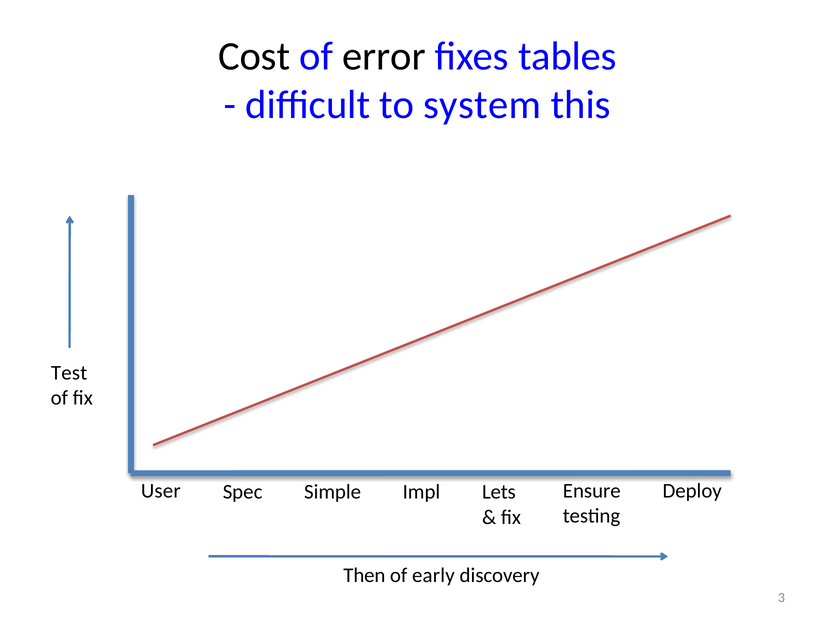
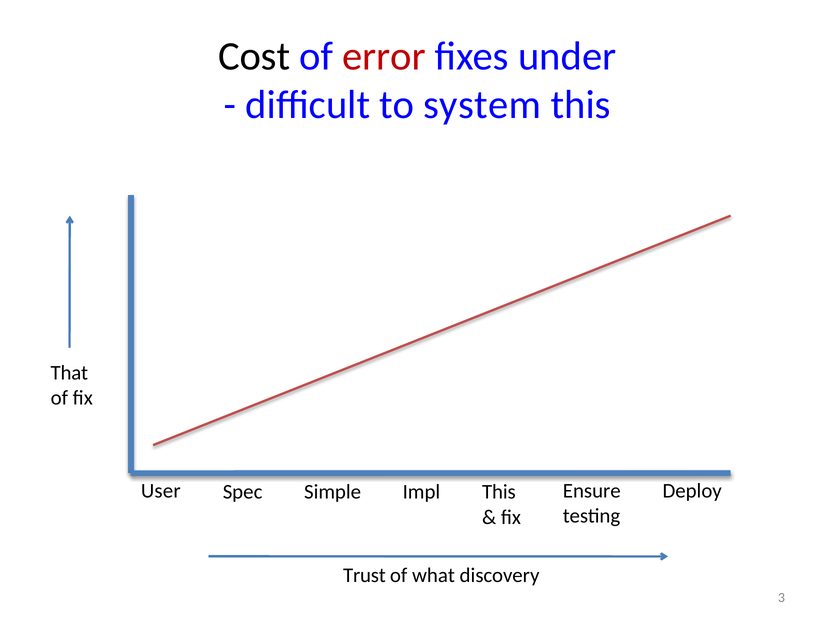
error colour: black -> red (384, 56)
tables: tables -> under (567, 56)
Test: Test -> That (69, 373)
Impl Lets: Lets -> This (499, 492)
Then: Then -> Trust (364, 576)
early: early -> what (433, 576)
